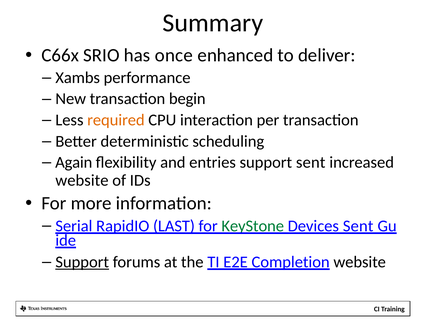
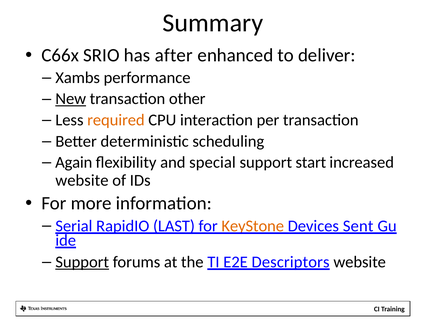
once: once -> after (174, 55)
New underline: none -> present (71, 99)
begin: begin -> other (187, 99)
entries: entries -> special (212, 163)
support sent: sent -> start (311, 163)
KeyStone colour: green -> orange (253, 226)
Completion: Completion -> Descriptors (291, 262)
